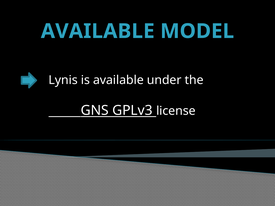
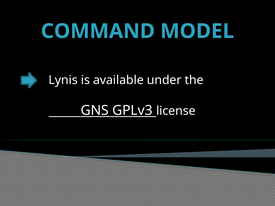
AVAILABLE: AVAILABLE -> COMMAND (98, 31)
